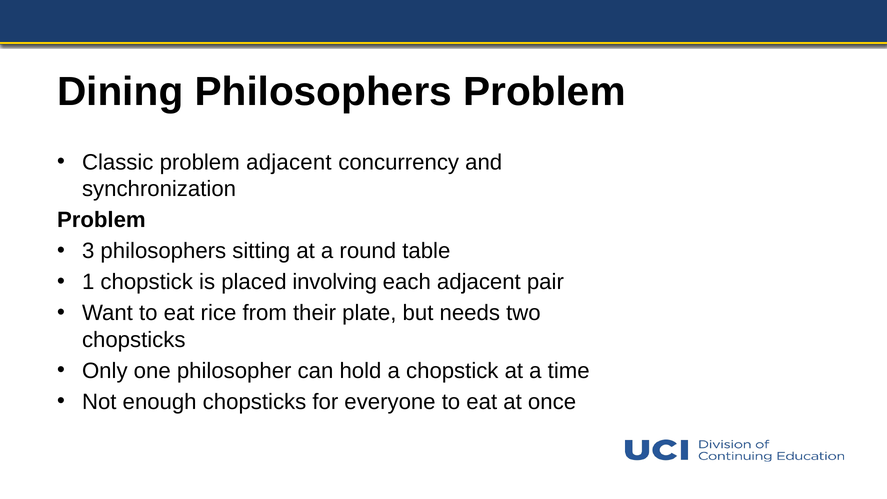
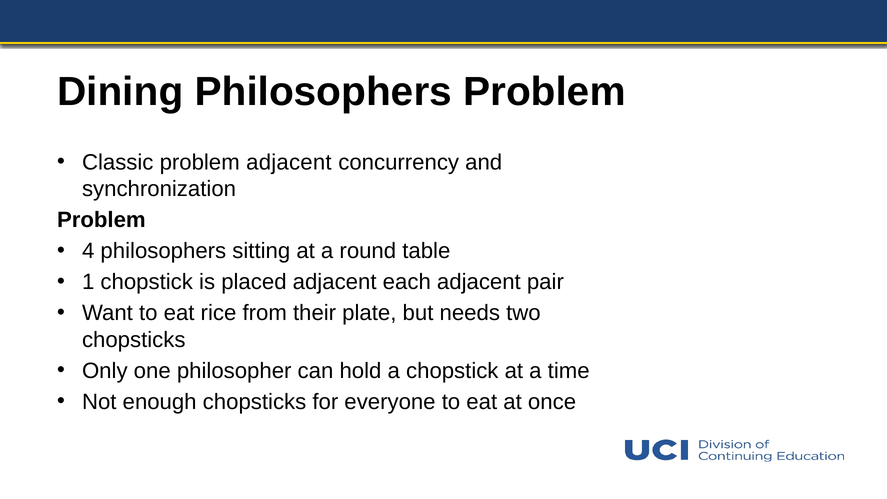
3: 3 -> 4 (88, 251)
placed involving: involving -> adjacent (335, 282)
